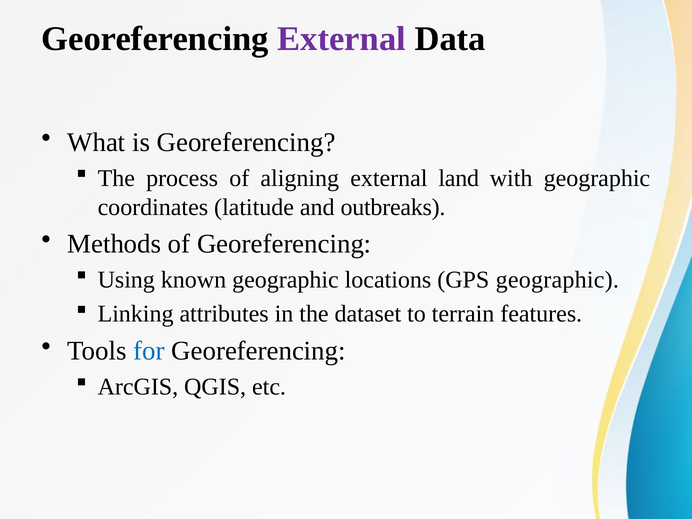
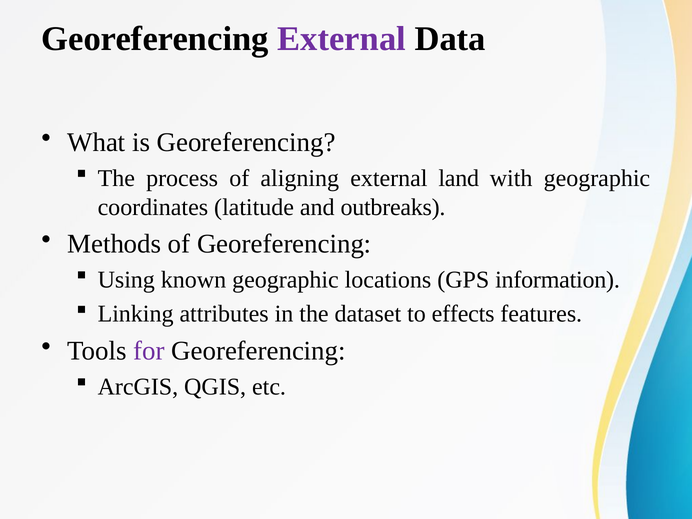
GPS geographic: geographic -> information (558, 280)
terrain: terrain -> effects (463, 314)
for colour: blue -> purple (149, 351)
